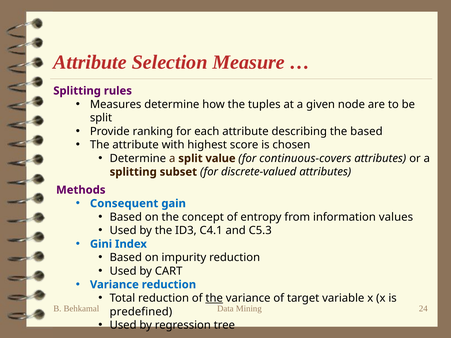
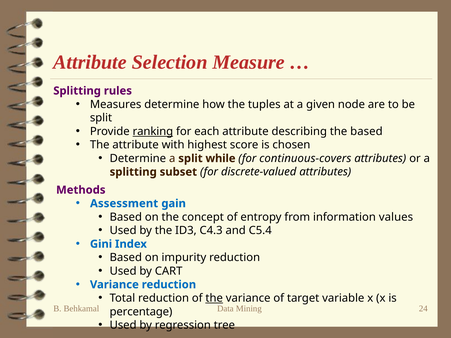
ranking underline: none -> present (153, 131)
value: value -> while (220, 159)
Consequent: Consequent -> Assessment (124, 204)
C4.1: C4.1 -> C4.3 (211, 231)
C5.3: C5.3 -> C5.4 (260, 231)
predefined: predefined -> percentage (141, 312)
